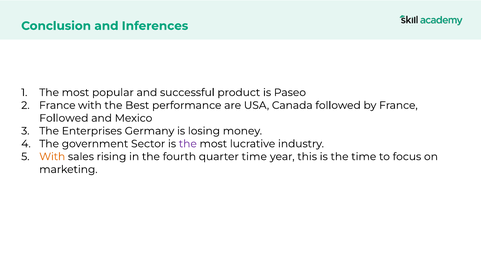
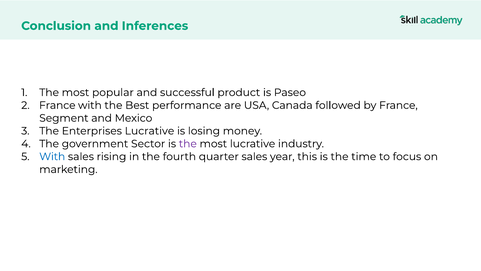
Followed: Followed -> Segment (64, 118)
Enterprises Germany: Germany -> Lucrative (149, 131)
With colour: orange -> blue (52, 156)
quarter time: time -> sales (254, 156)
